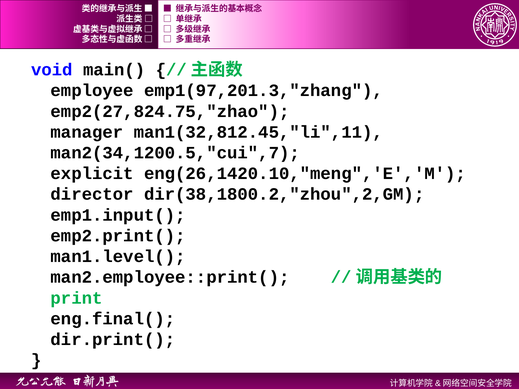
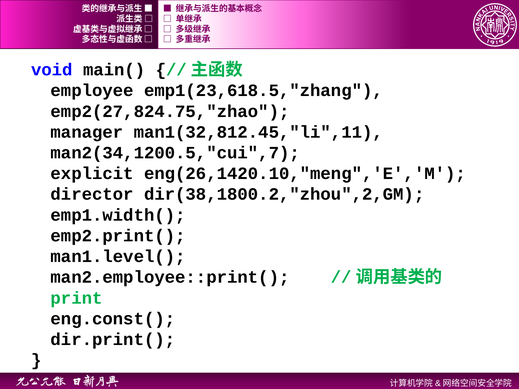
emp1(97,201.3,"zhang: emp1(97,201.3,"zhang -> emp1(23,618.5,"zhang (263, 91)
emp1.input(: emp1.input( -> emp1.width( (118, 215)
eng.final(: eng.final( -> eng.const( (113, 319)
